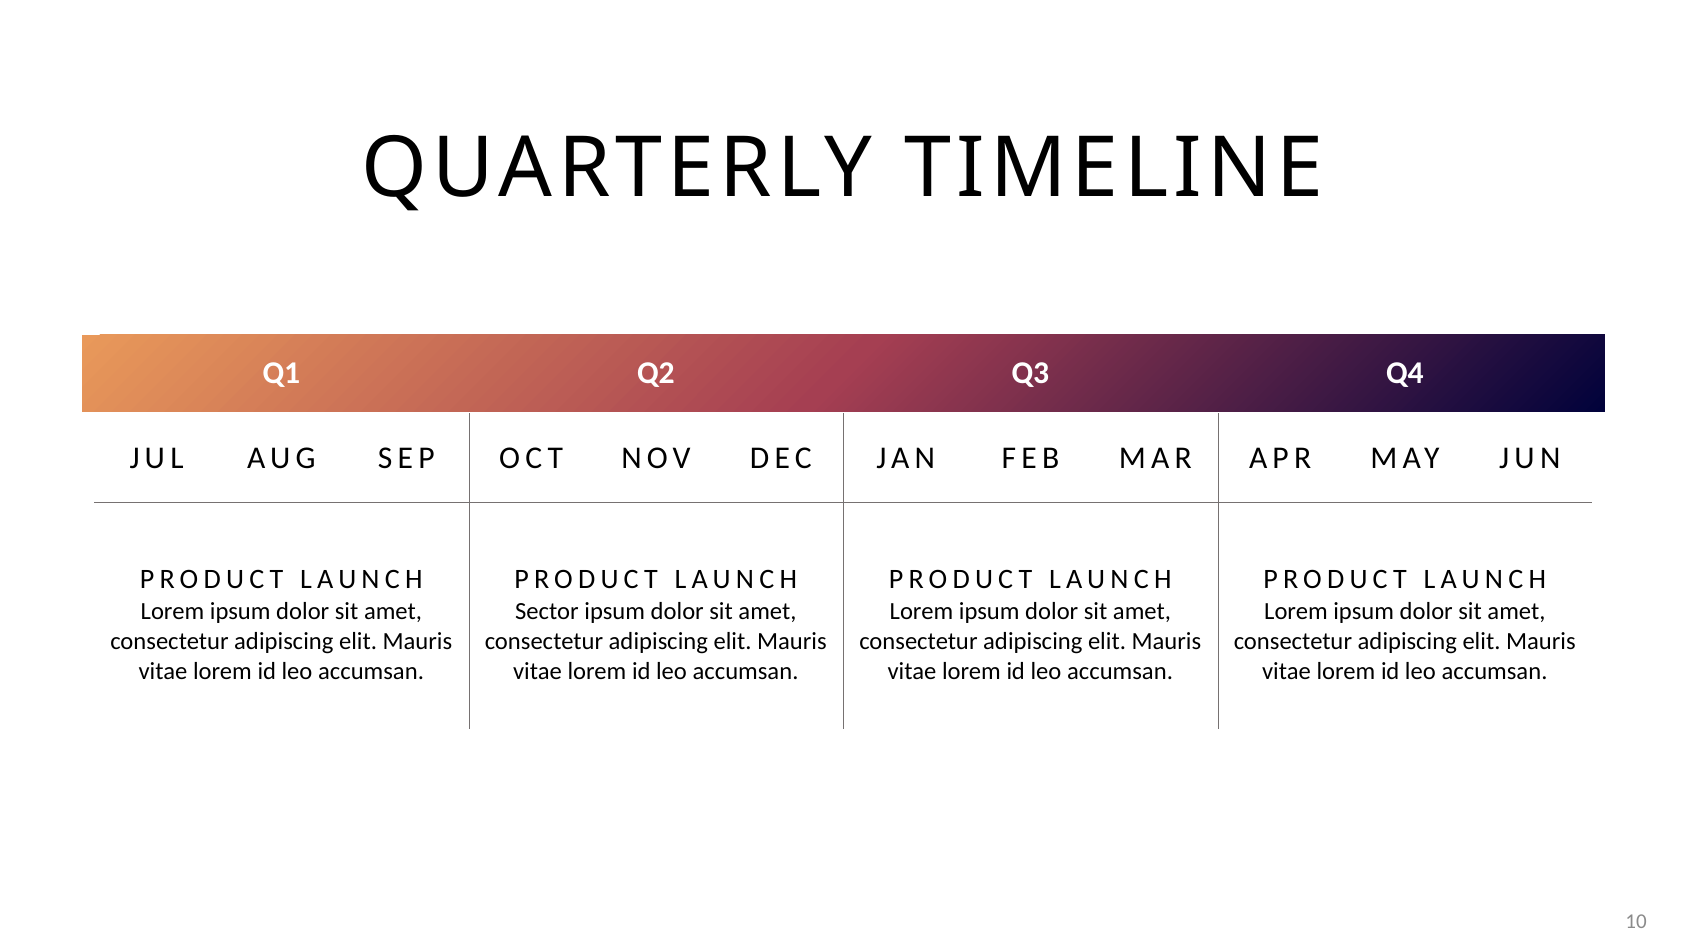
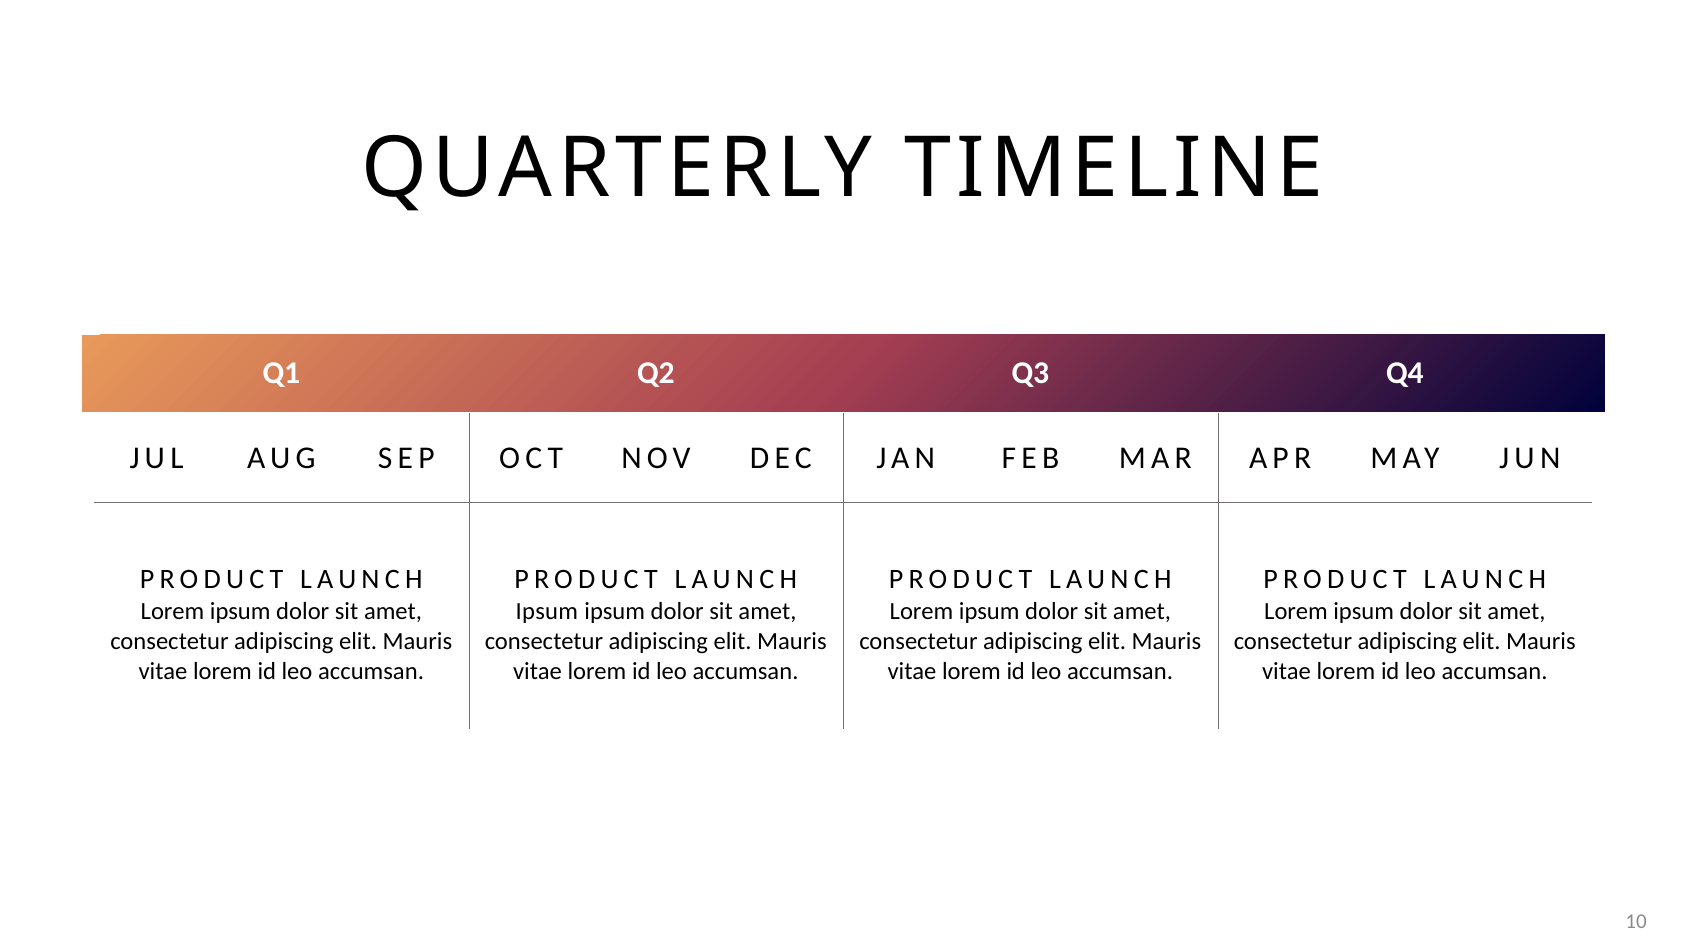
Sector: Sector -> Ipsum (547, 612)
